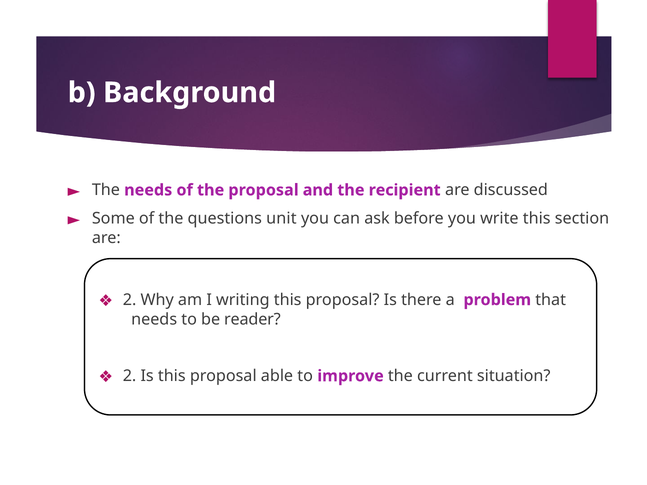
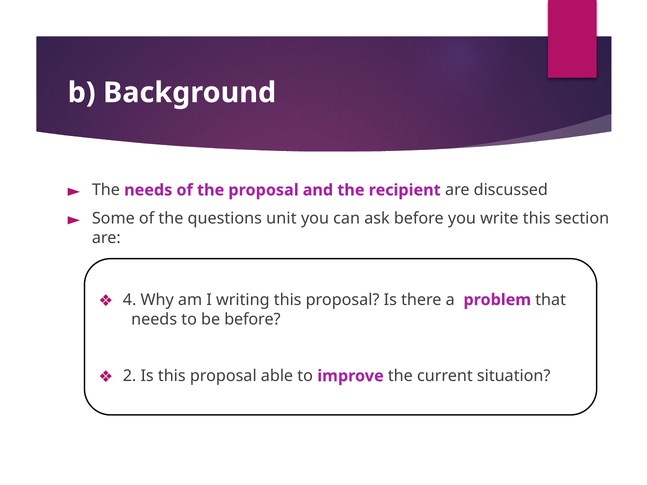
2: 2 -> 4 (130, 300)
be reader: reader -> before (252, 319)
